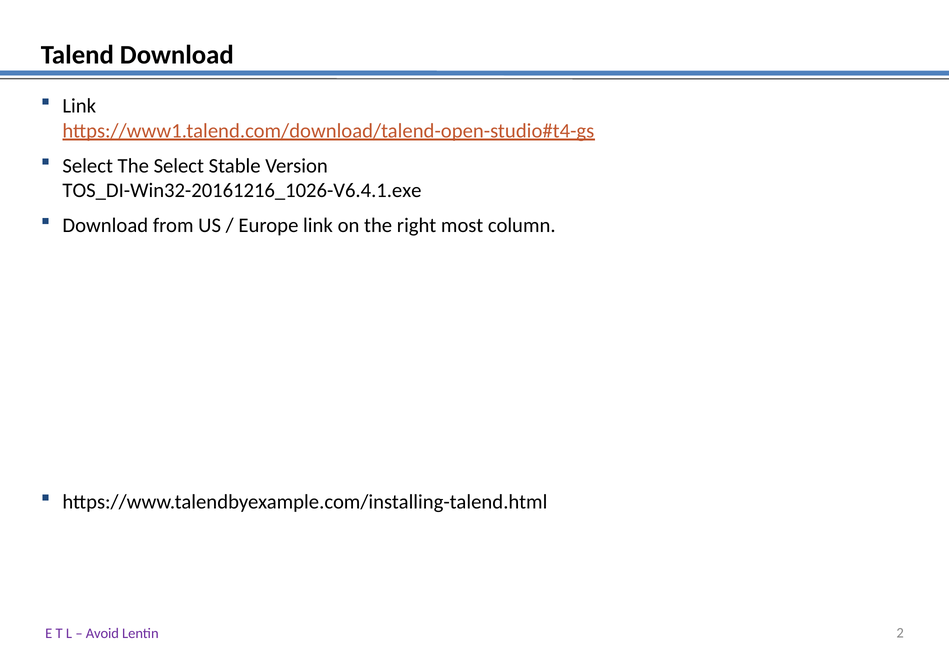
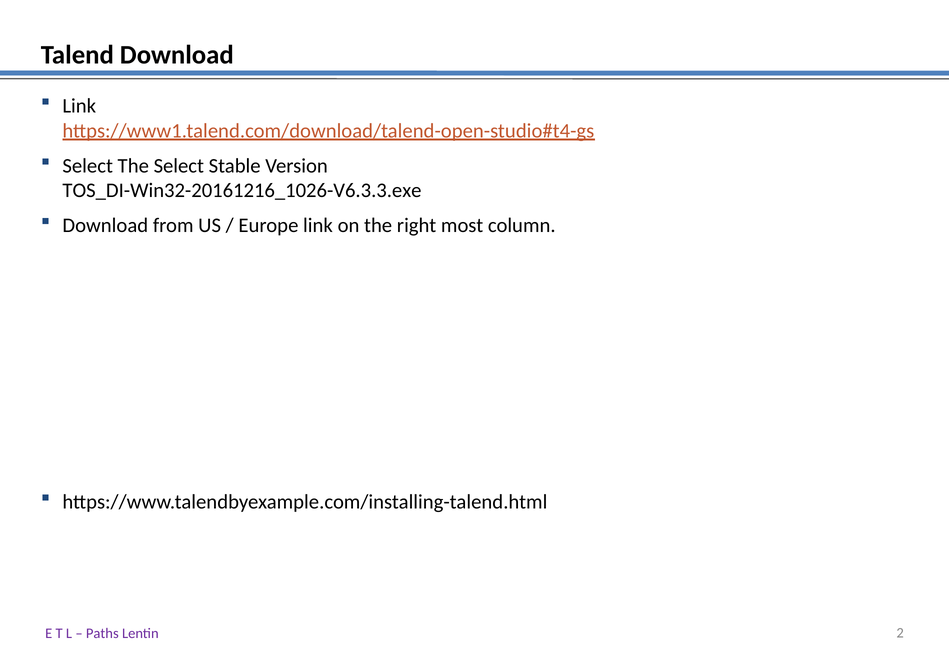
TOS_DI-Win32-20161216_1026-V6.4.1.exe: TOS_DI-Win32-20161216_1026-V6.4.1.exe -> TOS_DI-Win32-20161216_1026-V6.3.3.exe (242, 191)
Avoid: Avoid -> Paths (102, 633)
